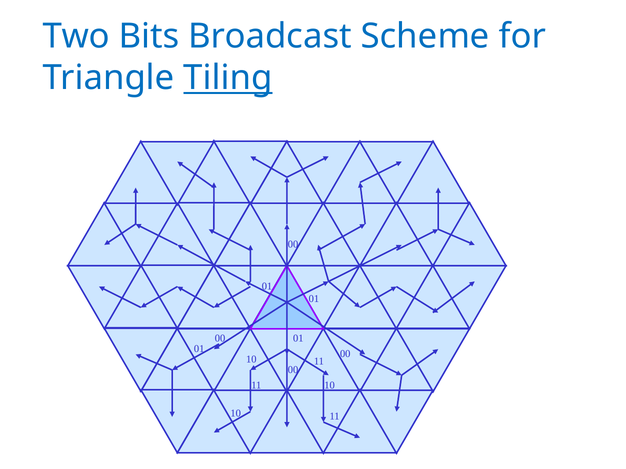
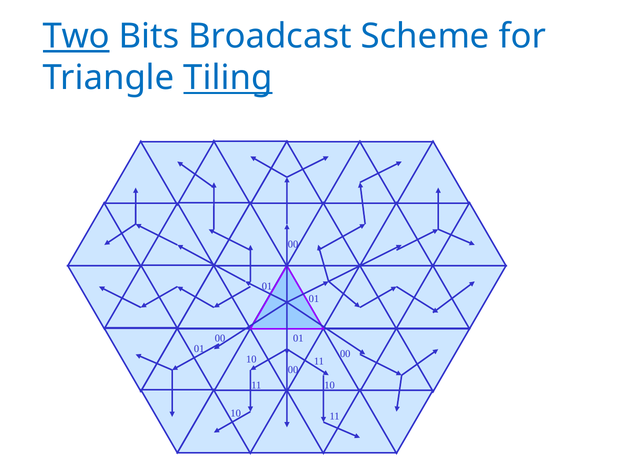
Two underline: none -> present (76, 36)
